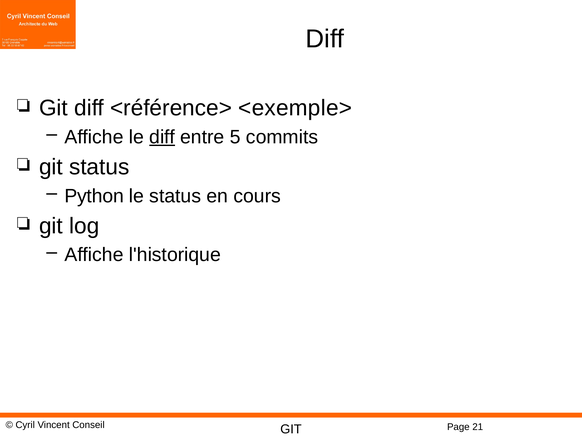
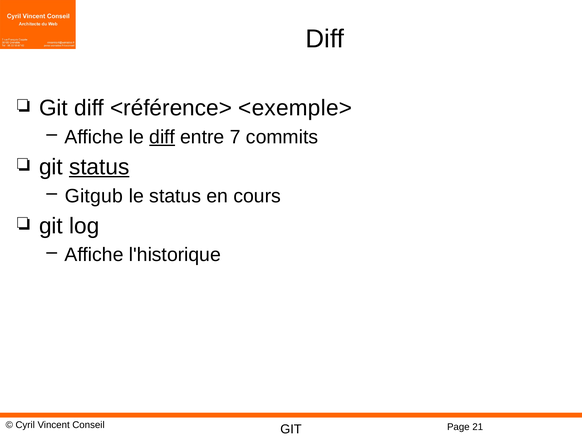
5: 5 -> 7 (235, 137)
status underline: none -> present (99, 167)
Python: Python -> Gitgub (94, 196)
